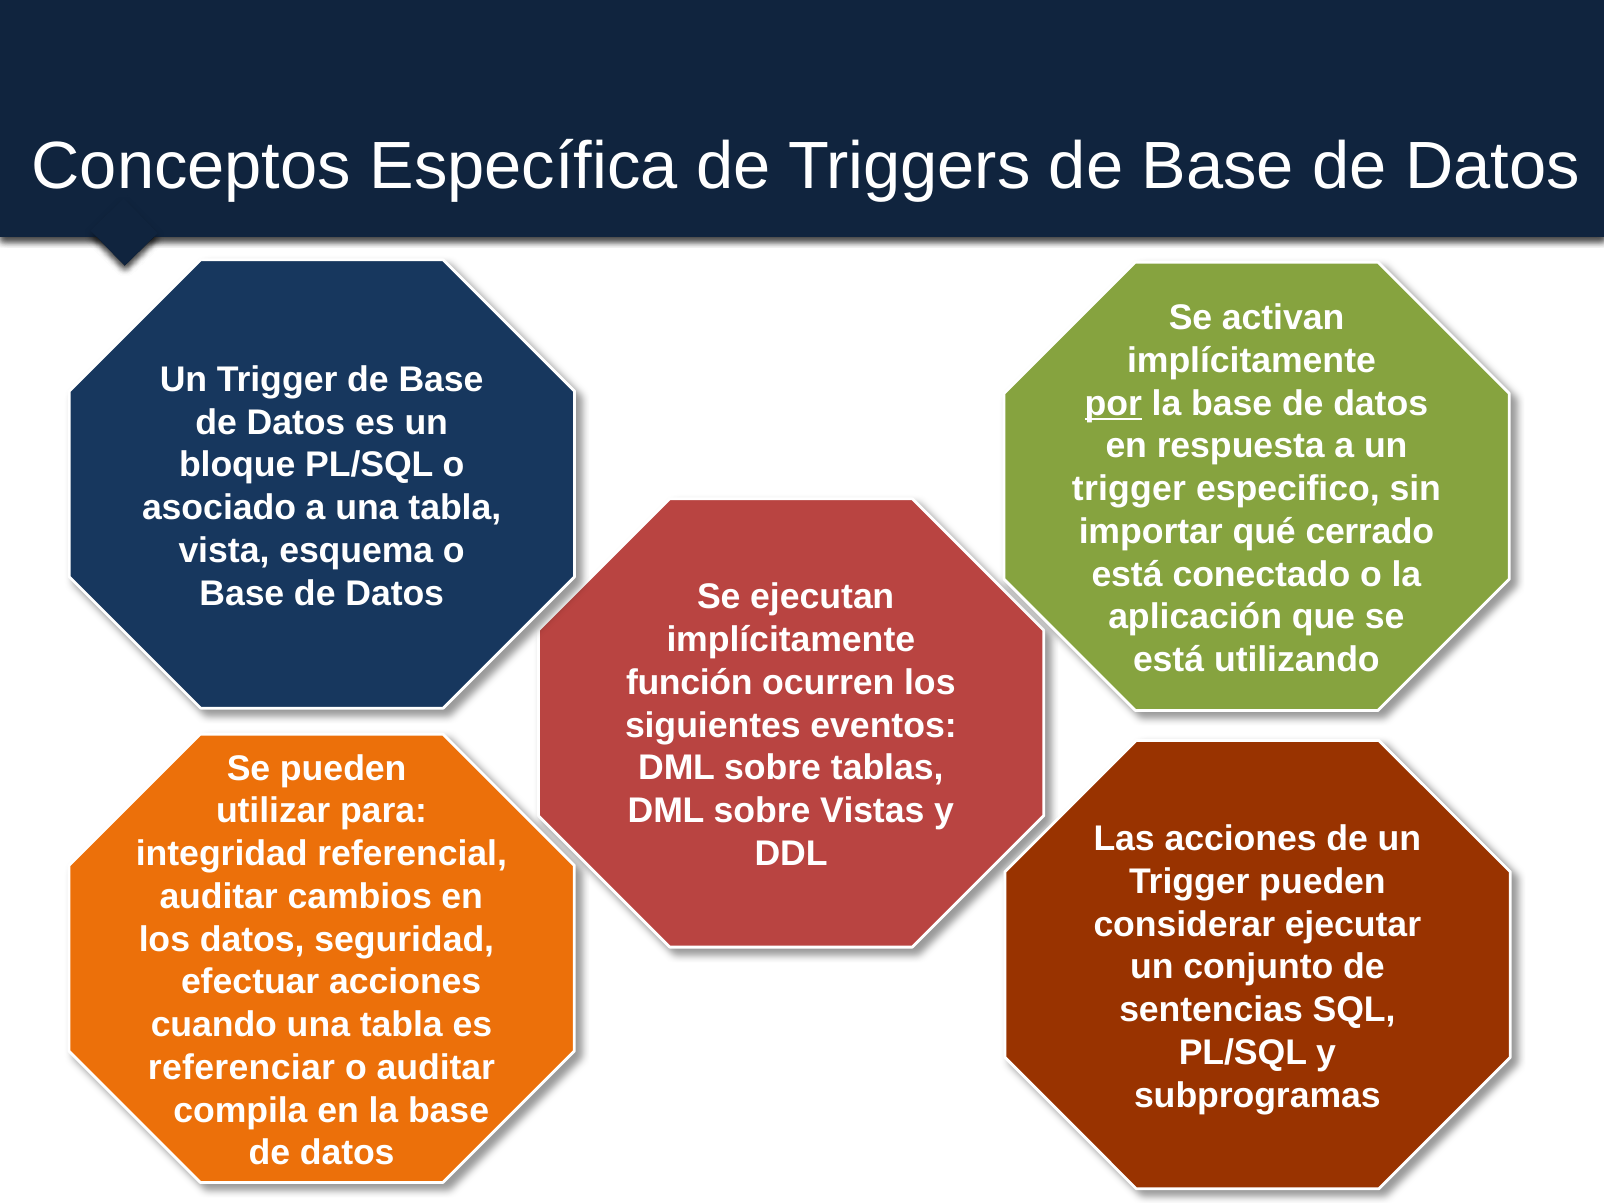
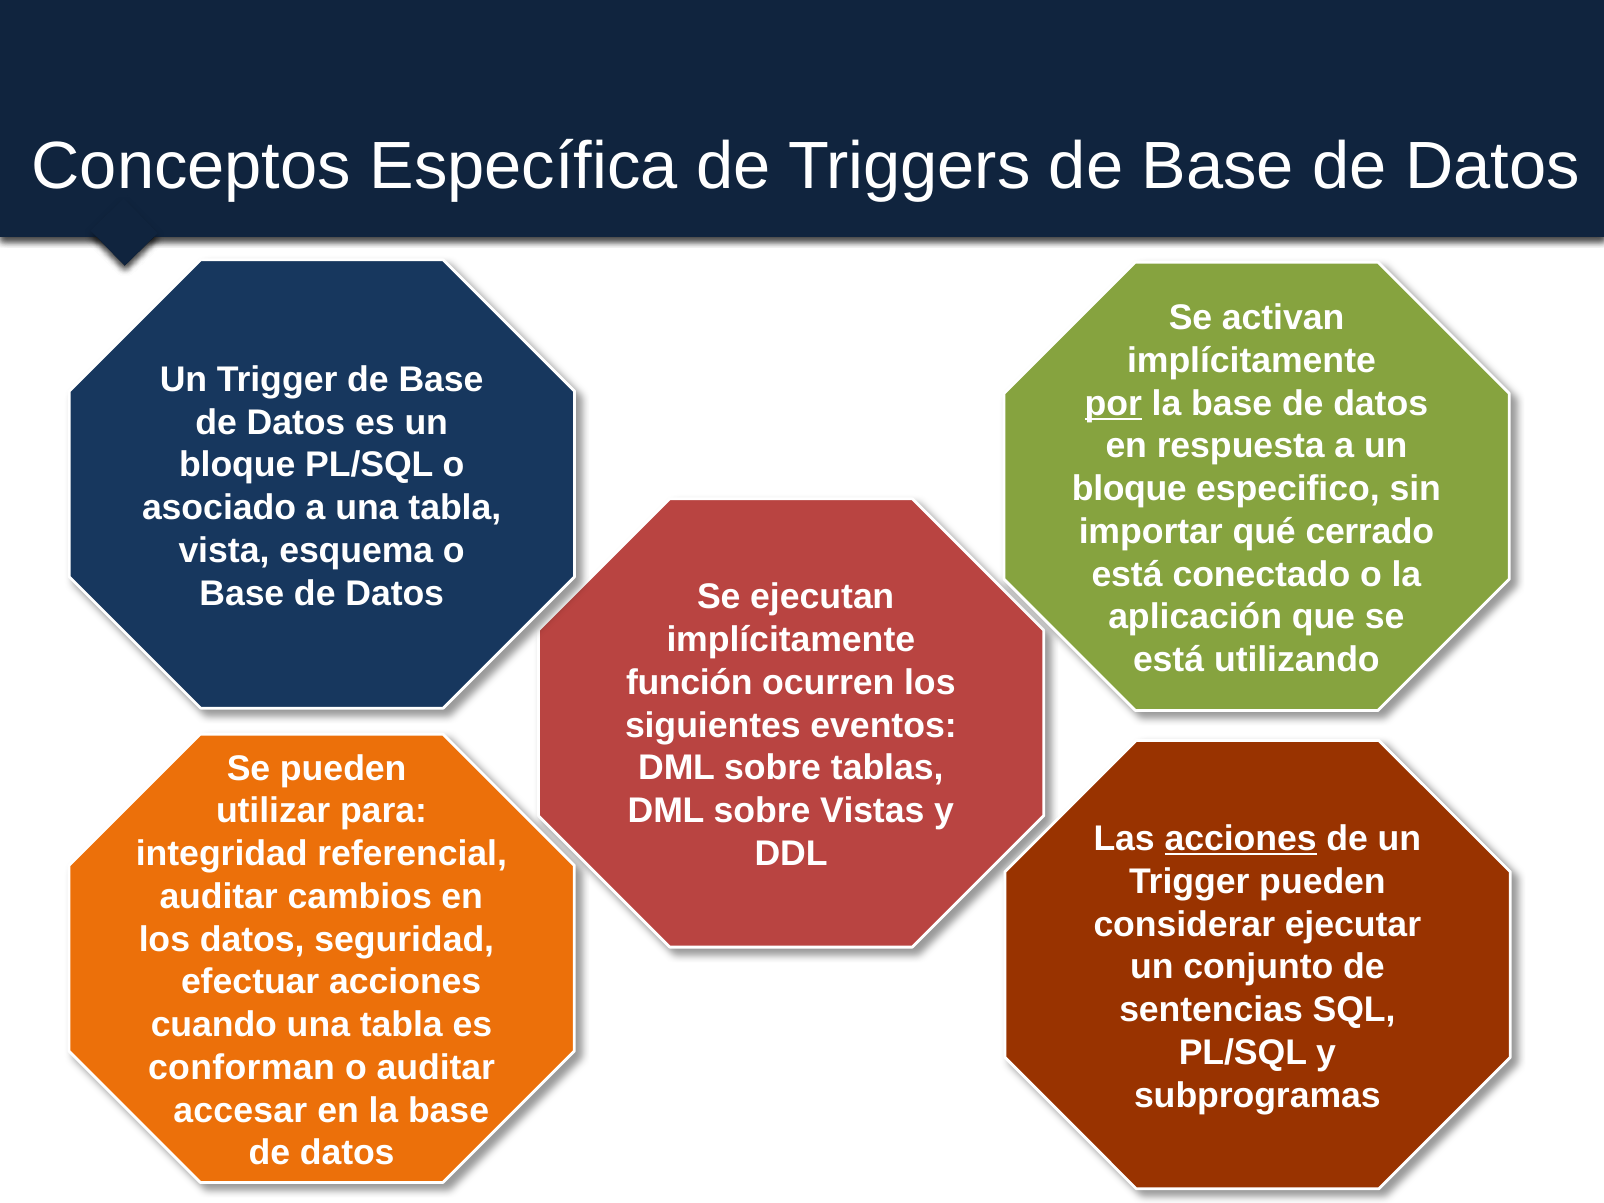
trigger: trigger -> bloque (1129, 489)
acciones underline: none -> present (1241, 839)
referenciar: referenciar -> conforman (241, 1068)
compila: compila -> accesar (240, 1110)
